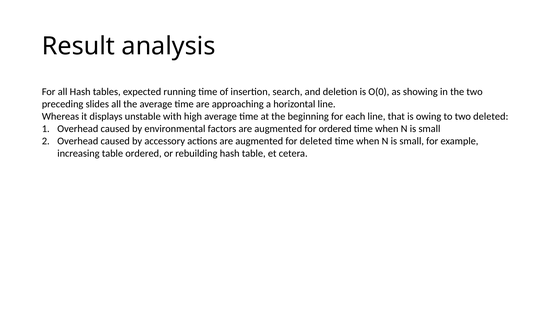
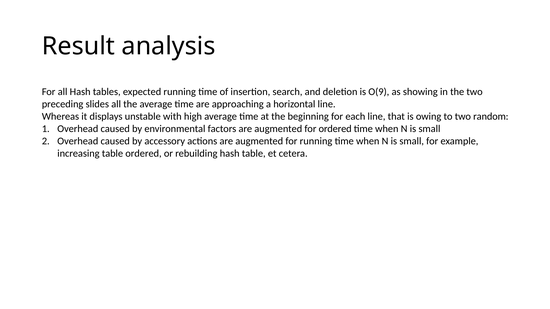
O(0: O(0 -> O(9 (379, 92)
two deleted: deleted -> random (491, 117)
for deleted: deleted -> running (316, 141)
